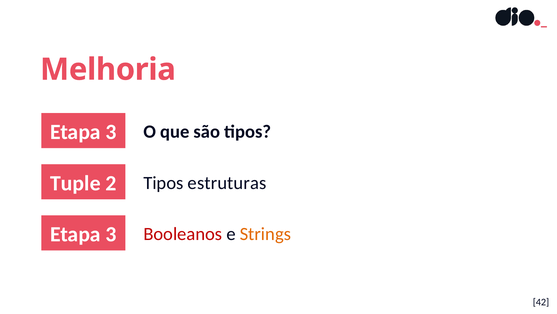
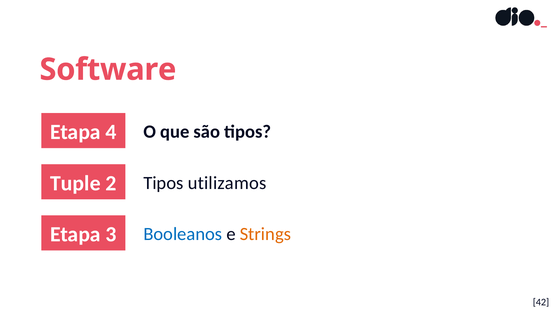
Melhoria: Melhoria -> Software (108, 69)
3: 3 -> 4 (111, 132)
estruturas: estruturas -> utilizamos (227, 183)
Booleanos colour: red -> blue (183, 234)
